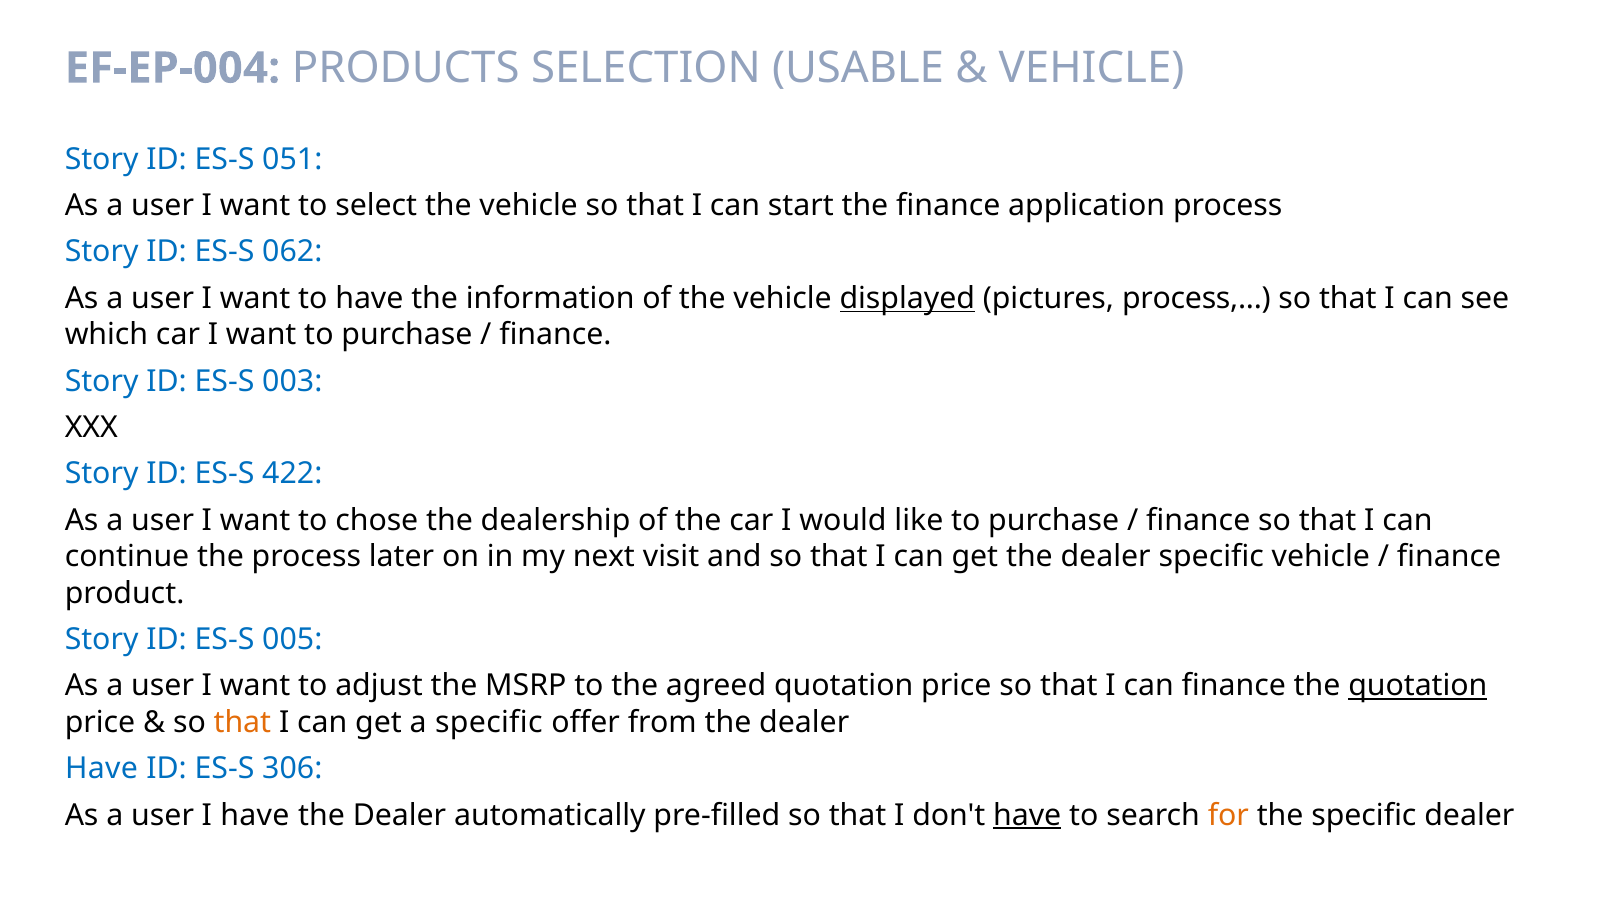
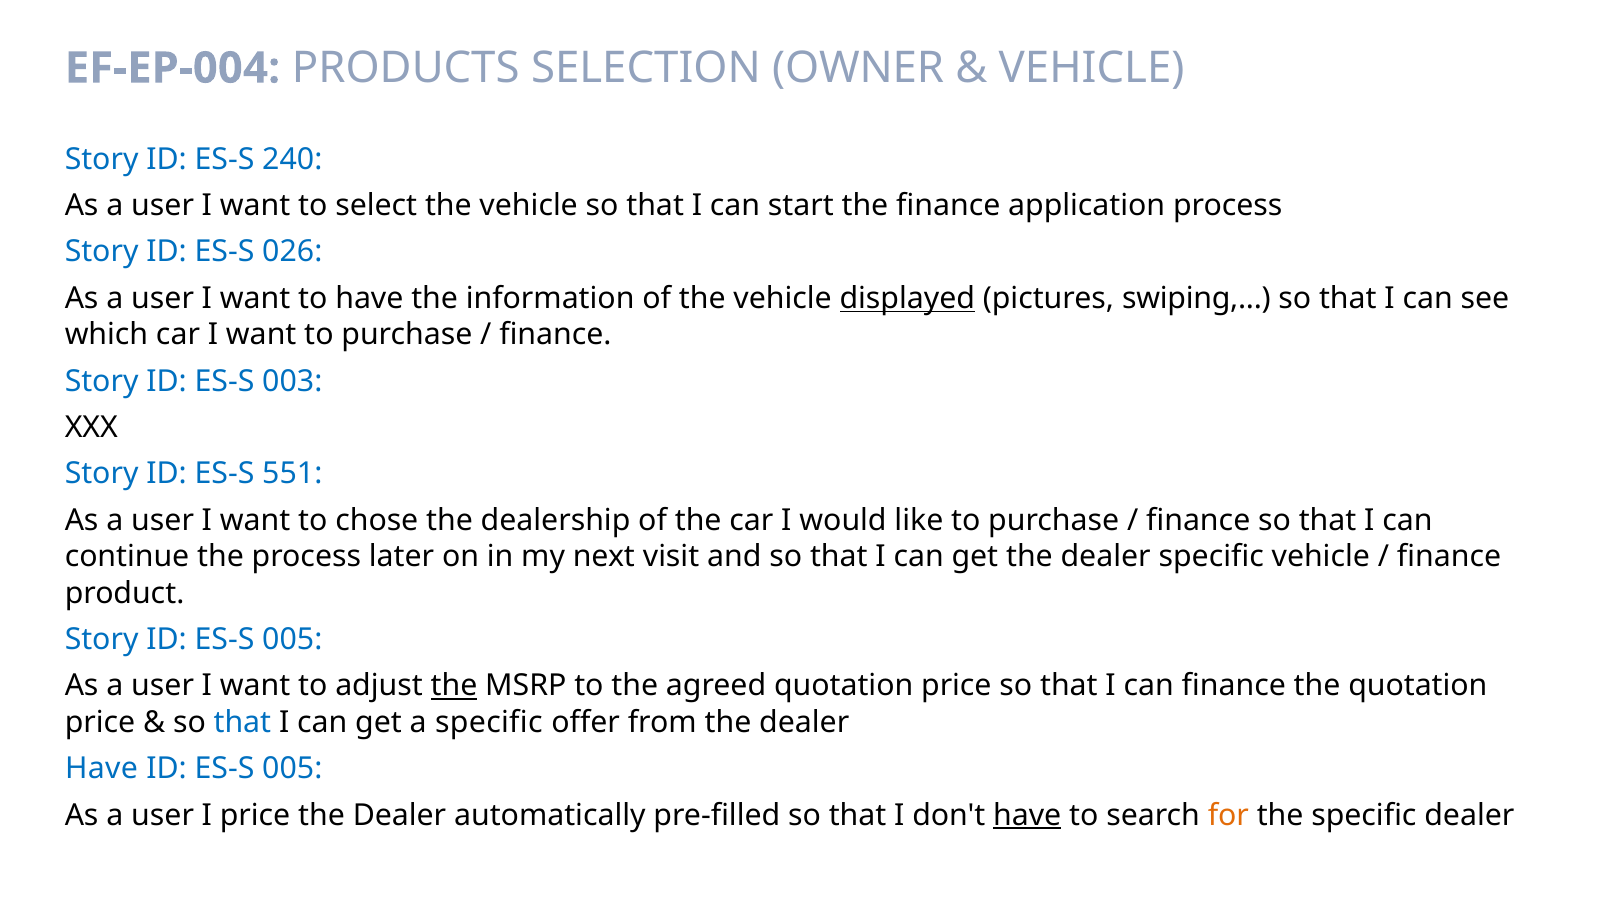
USABLE: USABLE -> OWNER (858, 68)
051: 051 -> 240 (292, 159)
062: 062 -> 026 (292, 252)
pictures process: process -> swiping (1196, 299)
422: 422 -> 551 (292, 474)
the underline: none -> present (454, 686)
quotation underline: present -> none (1418, 686)
that colour: orange -> blue (242, 723)
306: 306 -> 005 (292, 769)
I have: have -> price (255, 815)
